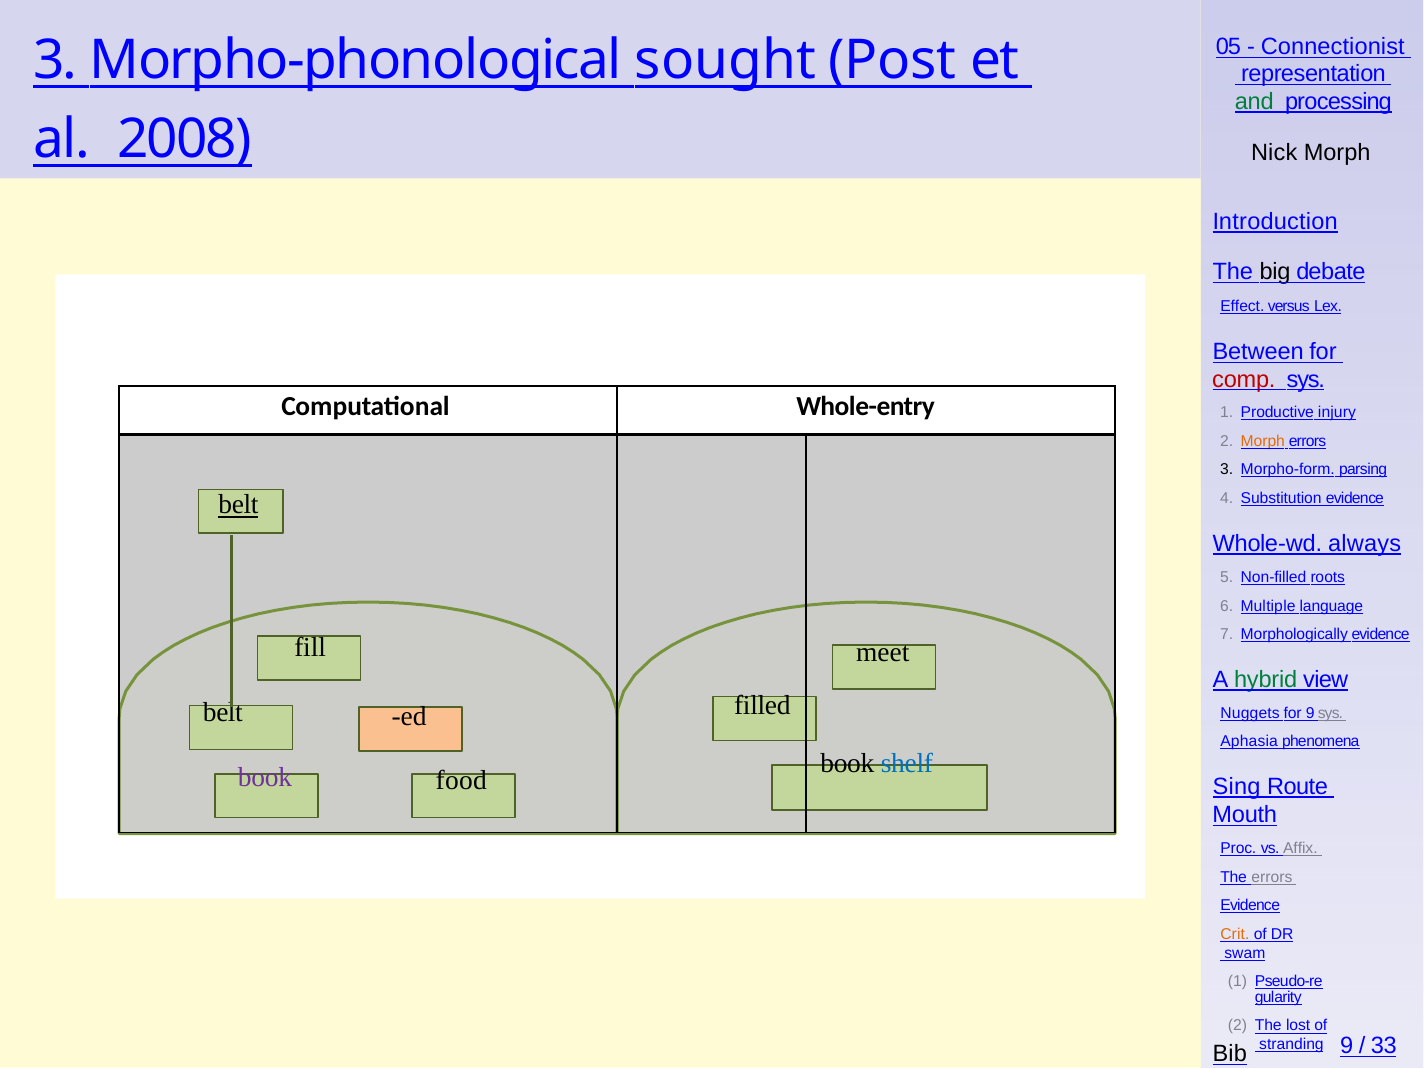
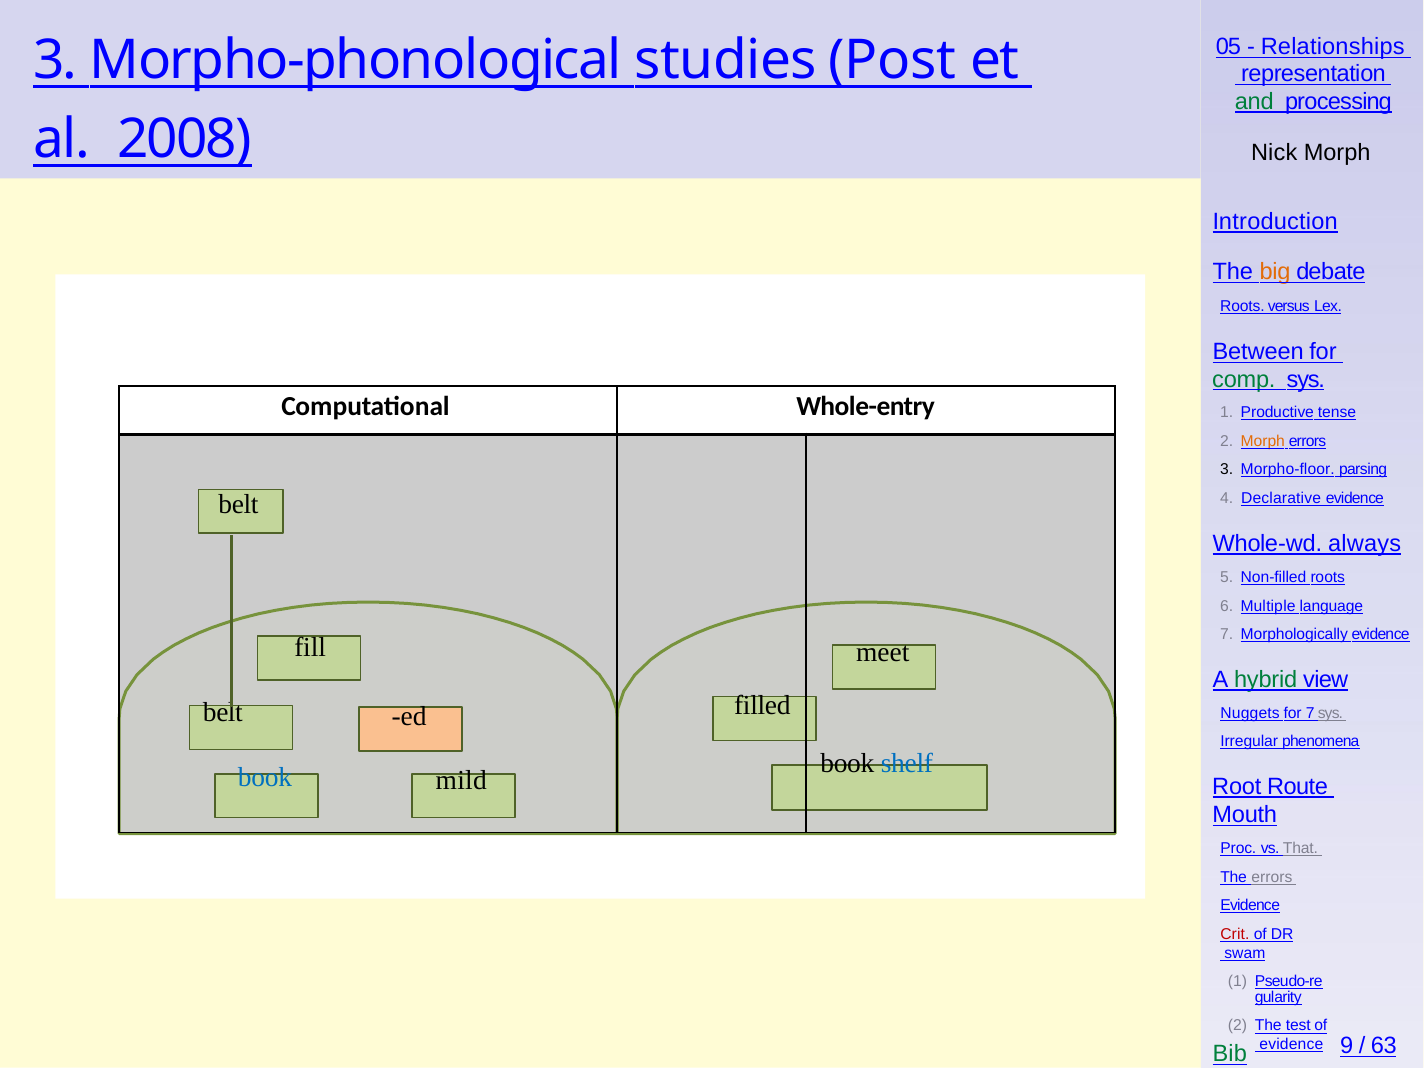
Connectionist: Connectionist -> Relationships (1333, 47)
sought: sought -> studies (726, 60)
big colour: black -> orange (1275, 272)
Effect: Effect -> Roots (1242, 306)
comp colour: red -> green (1244, 379)
injury: injury -> tense (1337, 412)
Morpho-form: Morpho-form -> Morpho-floor (1288, 469)
Substitution: Substitution -> Declarative (1281, 498)
belt underline: present -> none (238, 505)
for 9: 9 -> 7 (1310, 713)
Aphasia: Aphasia -> Irregular (1249, 742)
book colour: purple -> blue (265, 778)
food: food -> mild (461, 781)
Sing: Sing -> Root (1237, 787)
Affix: Affix -> That (1300, 848)
Crit colour: orange -> red (1235, 934)
lost: lost -> test (1298, 1026)
33: 33 -> 63 (1384, 1046)
stranding: stranding -> evidence (1291, 1045)
Bib colour: black -> green (1230, 1054)
